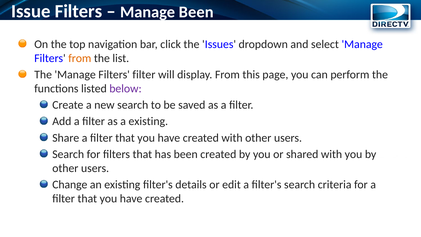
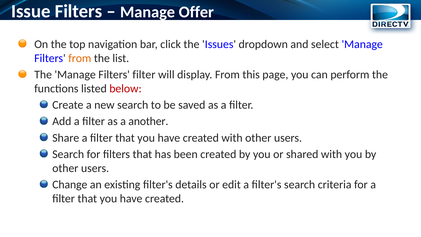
Manage Been: Been -> Offer (196, 12)
below colour: purple -> red (125, 89)
a existing: existing -> another (148, 121)
